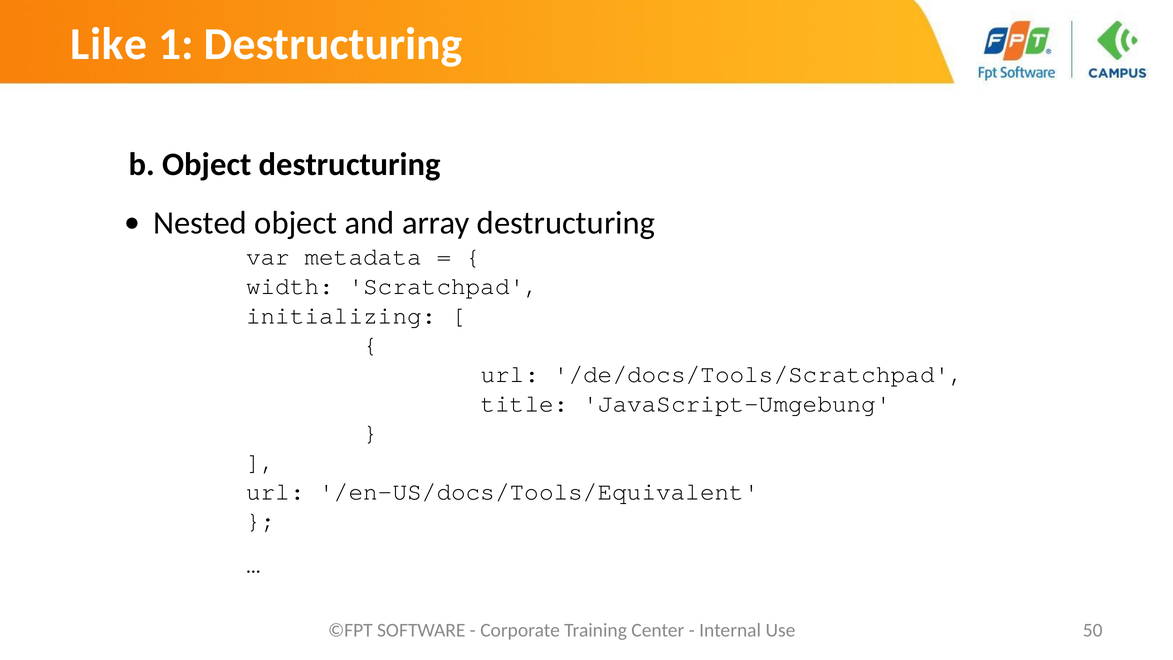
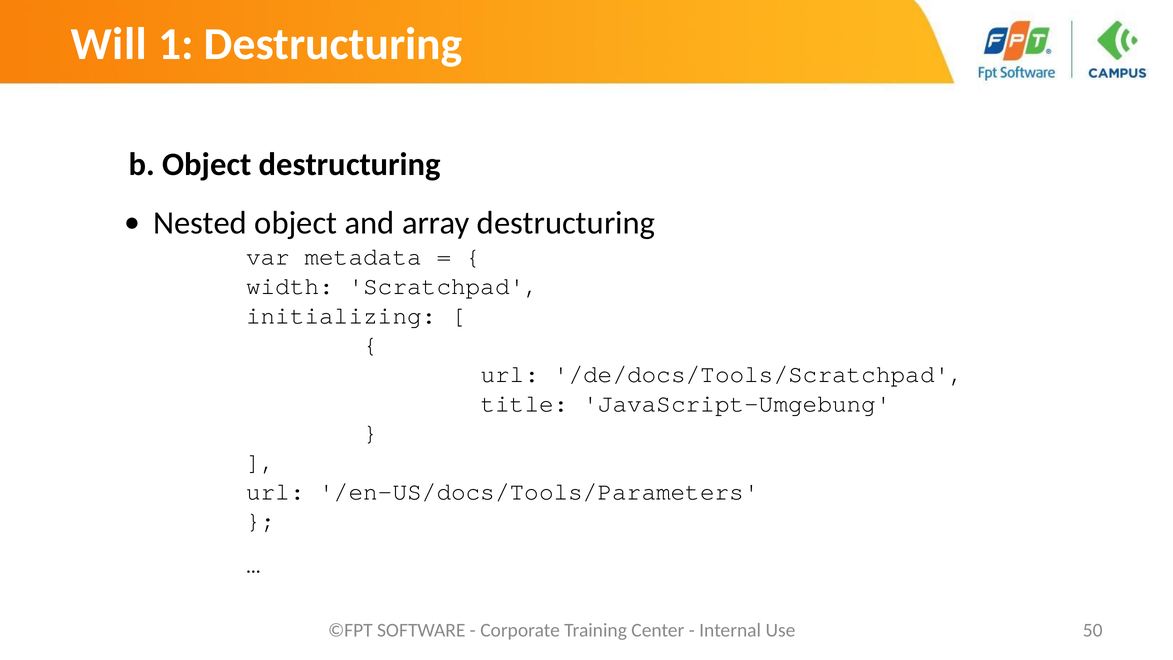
Like: Like -> Will (109, 44)
/en-US/docs/Tools/Equivalent: /en-US/docs/Tools/Equivalent -> /en-US/docs/Tools/Parameters (539, 491)
